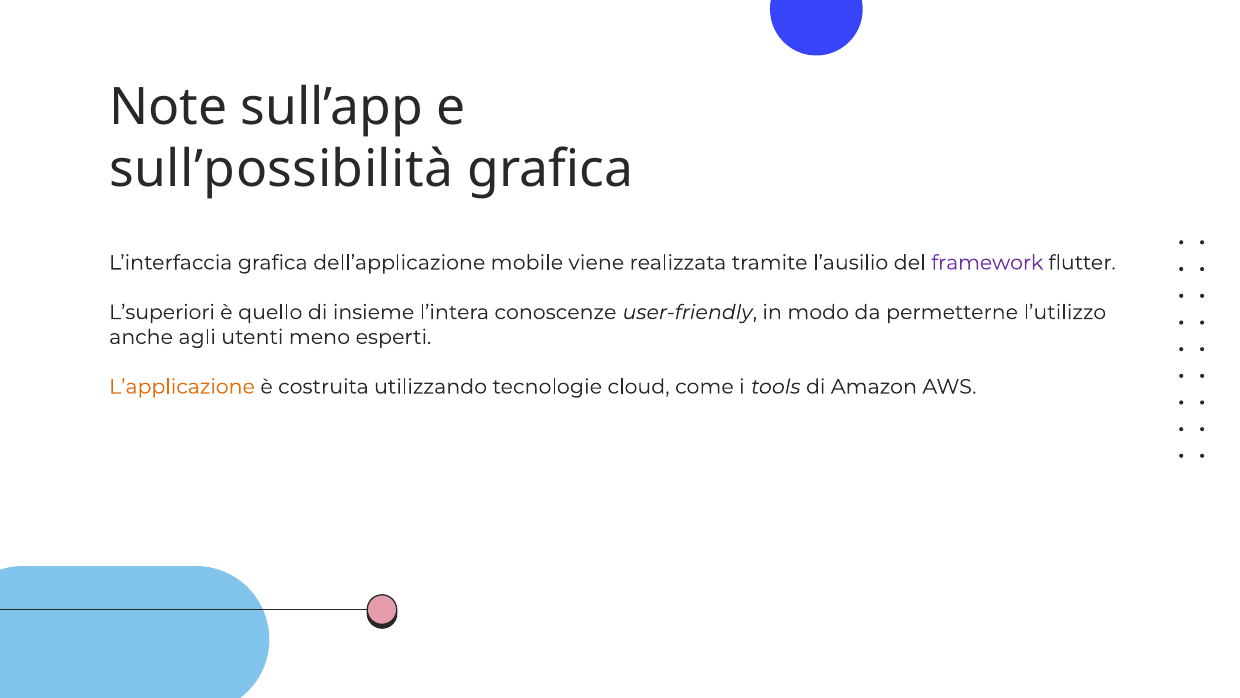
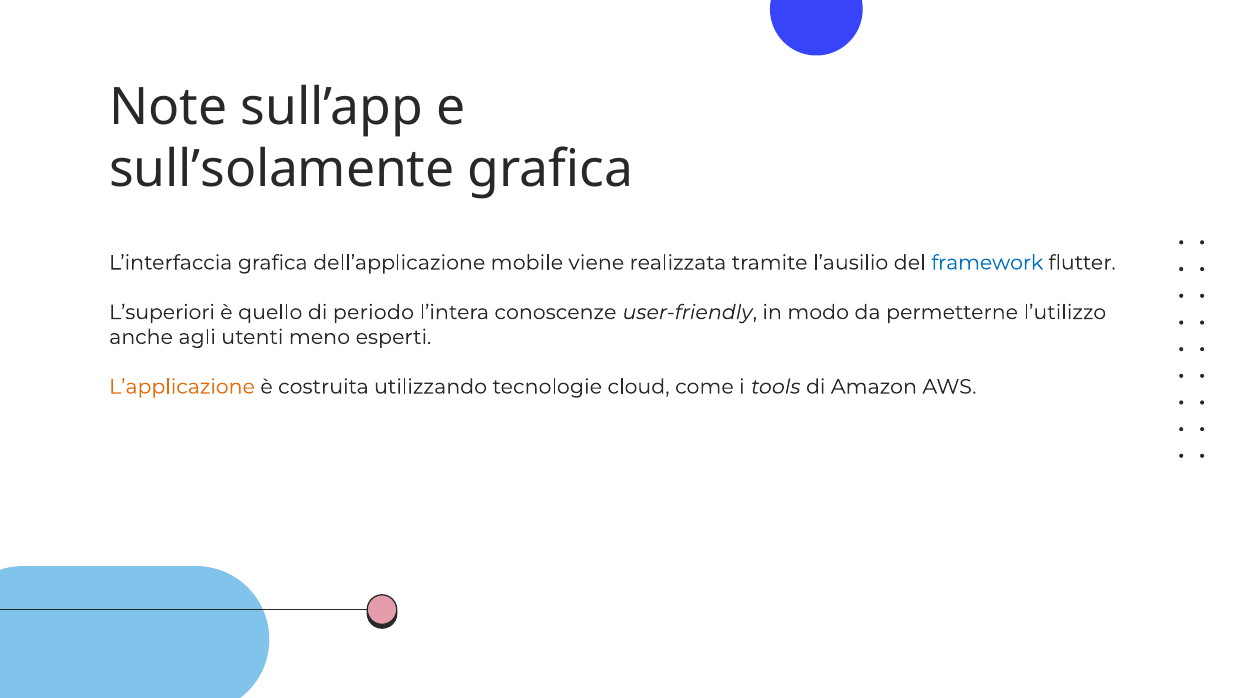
sull’possibilità: sull’possibilità -> sull’solamente (282, 169)
framework colour: purple -> blue (987, 263)
insieme: insieme -> periodo (373, 312)
